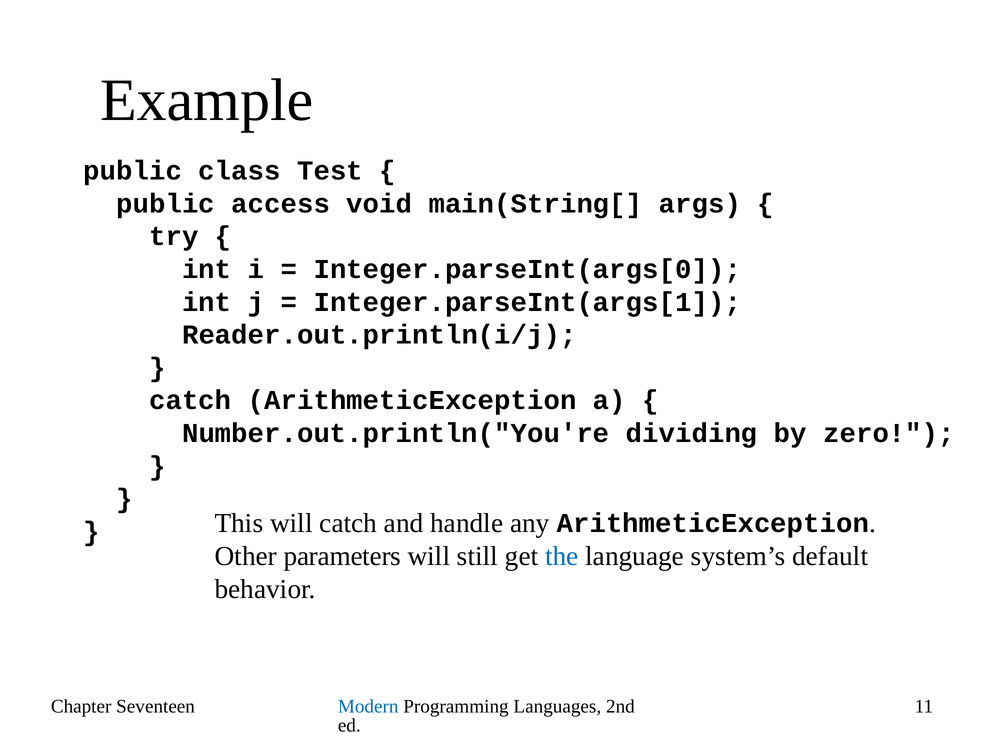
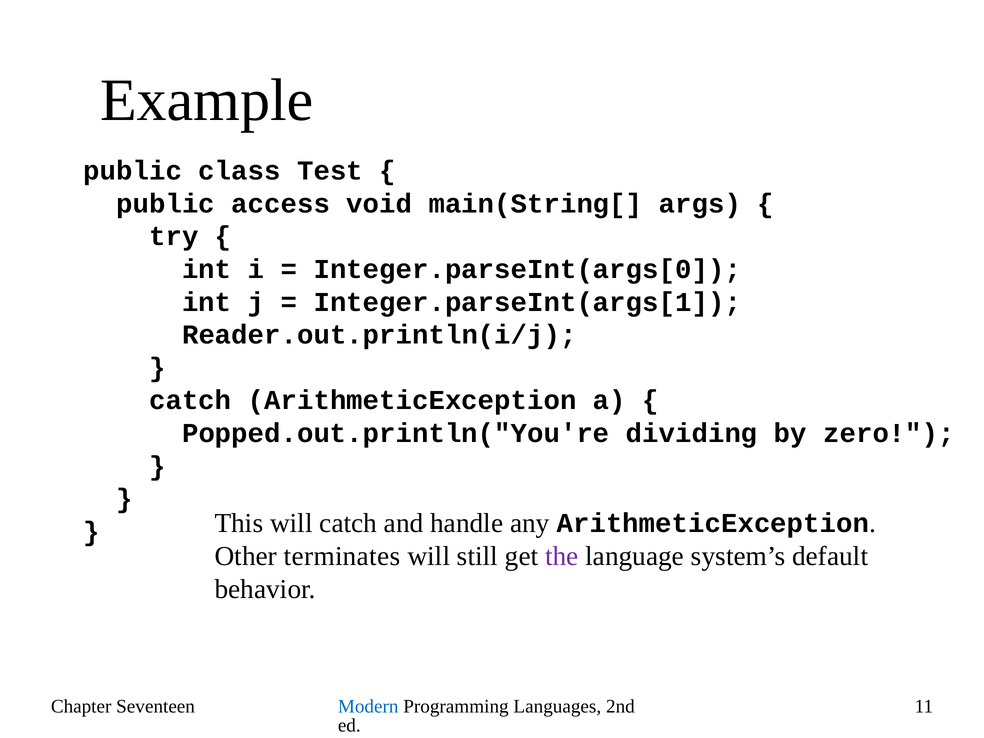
Number.out.println("You're: Number.out.println("You're -> Popped.out.println("You're (396, 433)
parameters: parameters -> terminates (342, 556)
the colour: blue -> purple (562, 556)
